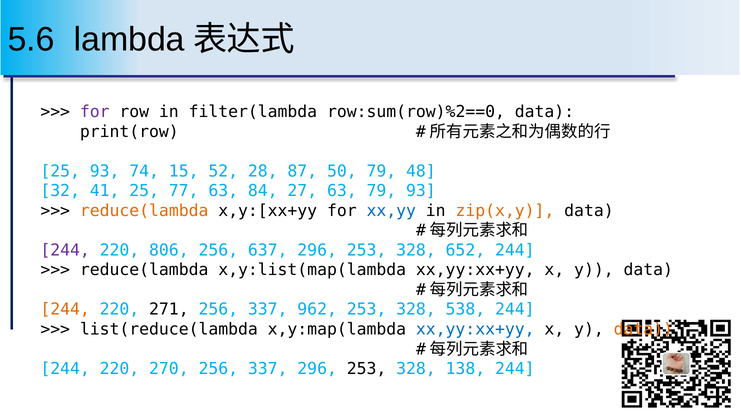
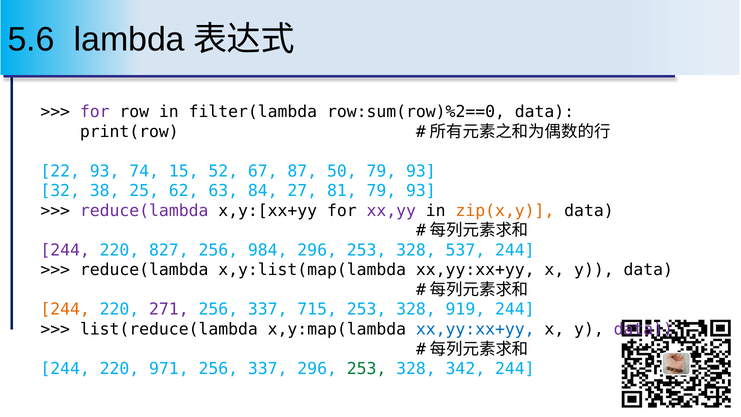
25: 25 -> 22 (60, 171)
28: 28 -> 67 (263, 171)
50 79 48: 48 -> 93 (421, 171)
41: 41 -> 38 (105, 191)
77: 77 -> 62 (184, 191)
27 63: 63 -> 81 (342, 191)
reduce(lambda colour: orange -> purple (144, 211)
xx,yy colour: blue -> purple (391, 211)
806: 806 -> 827 (169, 250)
637: 637 -> 984 (268, 250)
652: 652 -> 537 (465, 250)
271 colour: black -> purple (169, 309)
962: 962 -> 715 (317, 309)
538: 538 -> 919 (465, 309)
data colour: orange -> purple (643, 329)
270: 270 -> 971 (169, 369)
253 colour: black -> green (367, 369)
138: 138 -> 342 (465, 369)
